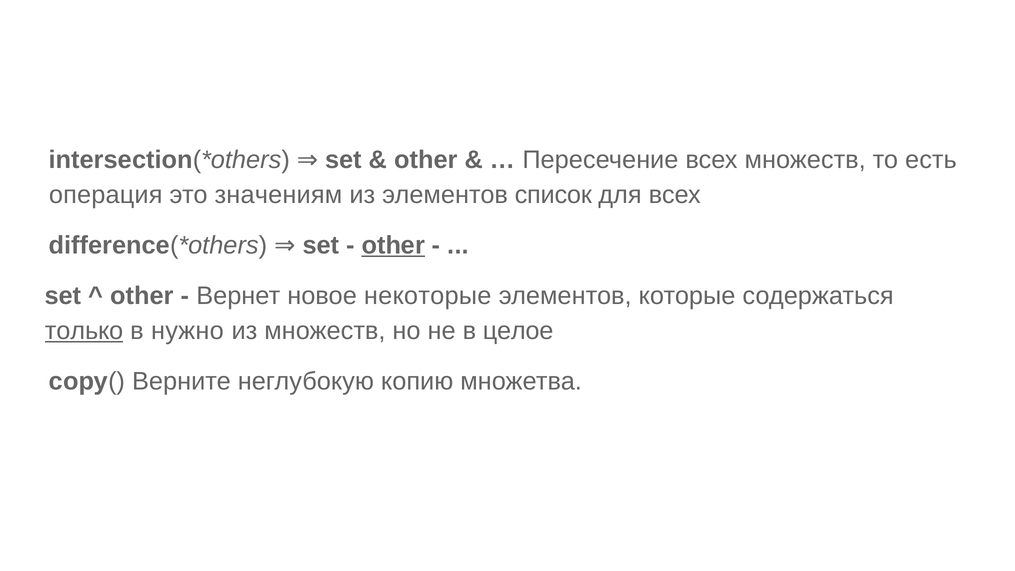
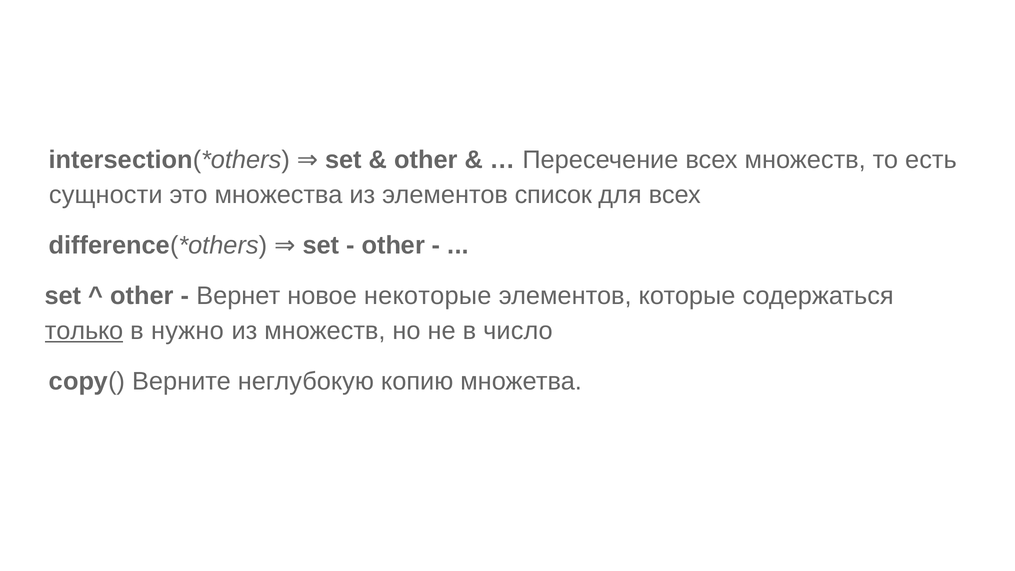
операция: операция -> сущности (106, 195)
значениям: значениям -> множества (279, 195)
other underline: present -> none (393, 245)
целое: целое -> число (518, 331)
